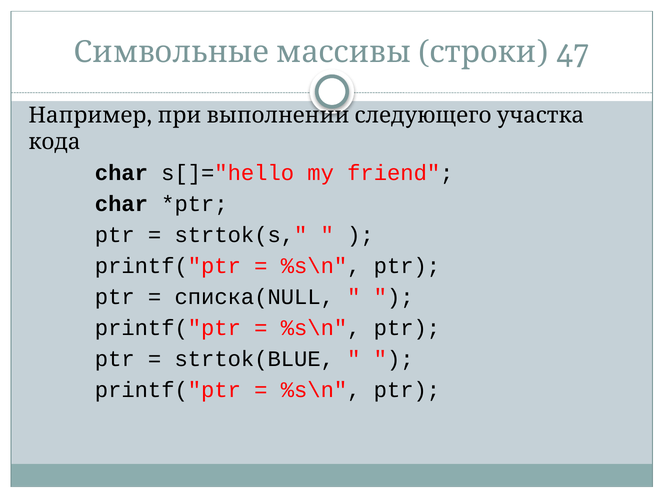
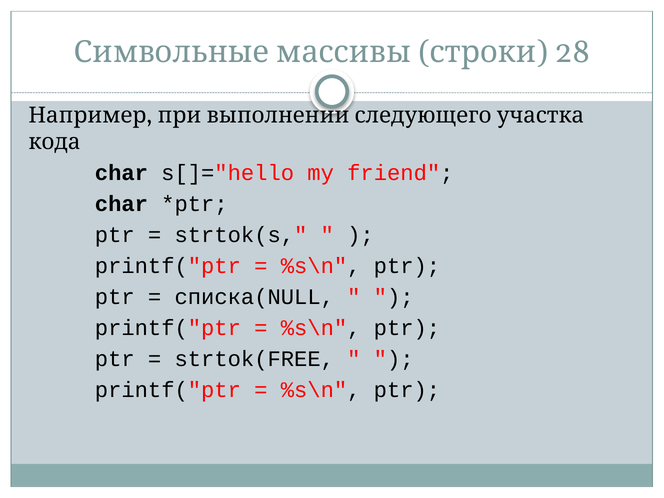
47: 47 -> 28 (573, 52)
strtok(BLUE: strtok(BLUE -> strtok(FREE (254, 359)
